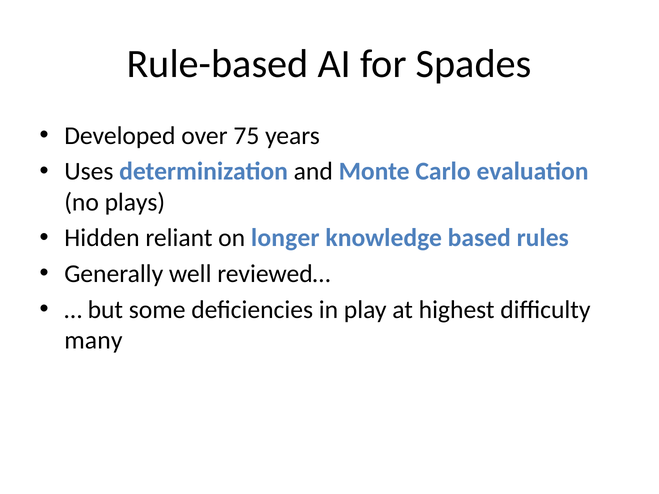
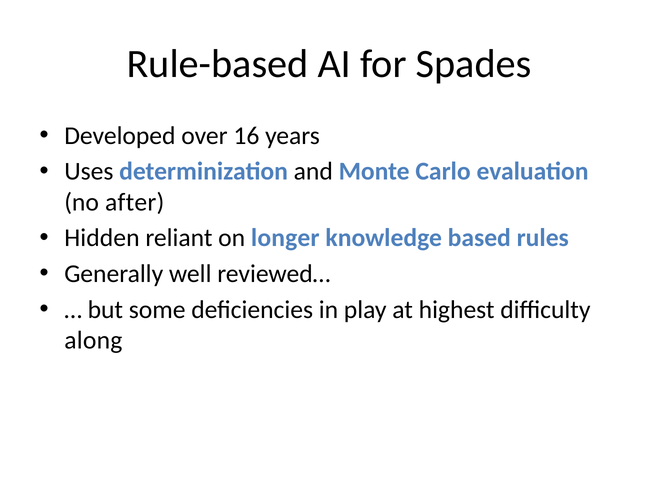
75: 75 -> 16 (246, 136)
plays: plays -> after (135, 202)
many: many -> along (93, 340)
